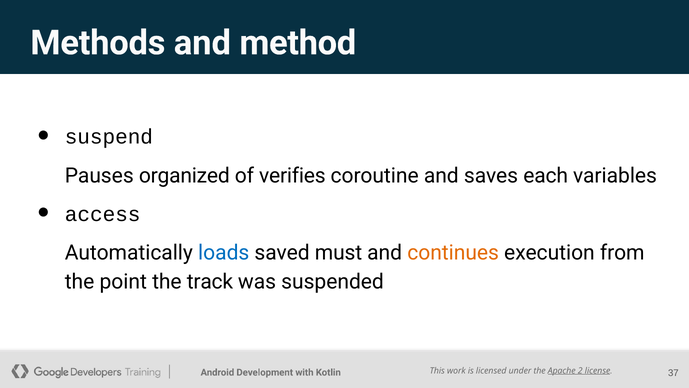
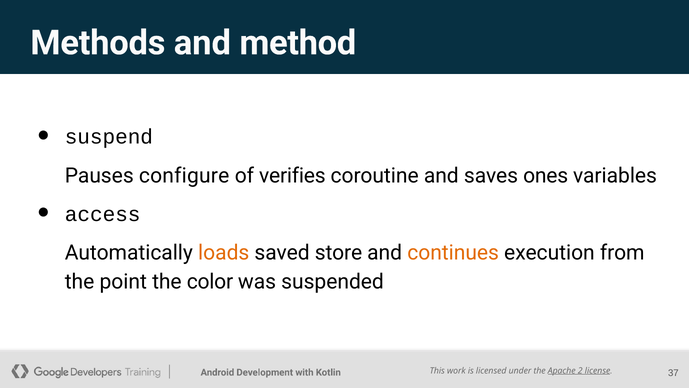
organized: organized -> configure (184, 175)
each: each -> ones (546, 175)
loads colour: blue -> orange (224, 253)
must: must -> store (339, 253)
track: track -> color (210, 282)
